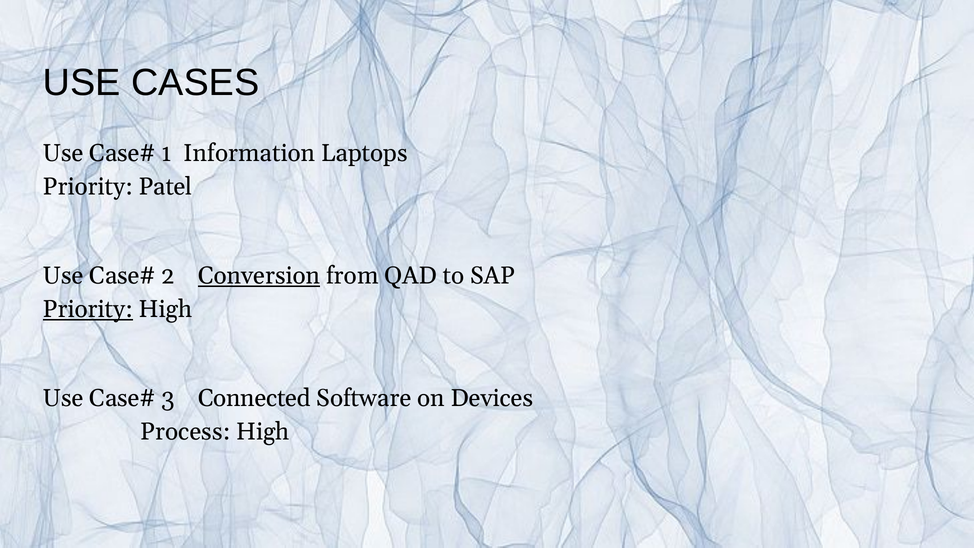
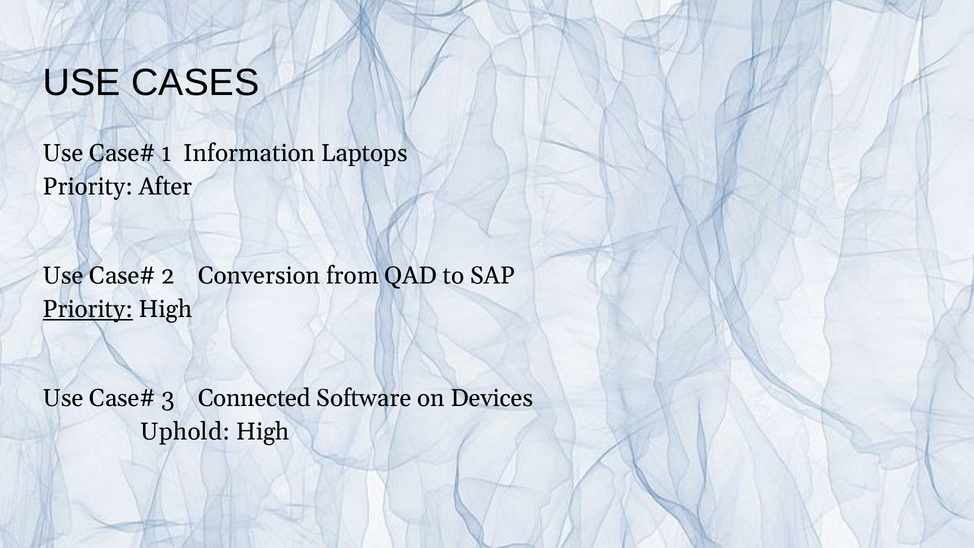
Patel: Patel -> After (166, 187)
Conversion underline: present -> none (259, 276)
Process: Process -> Uphold (185, 432)
